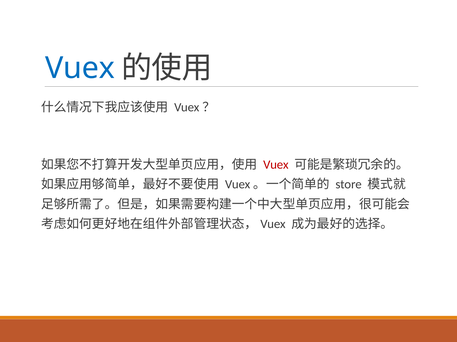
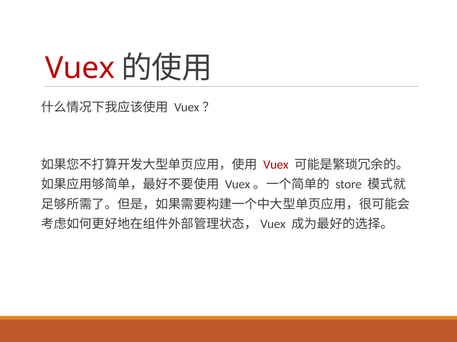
Vuex colour: blue -> red (80, 68)
